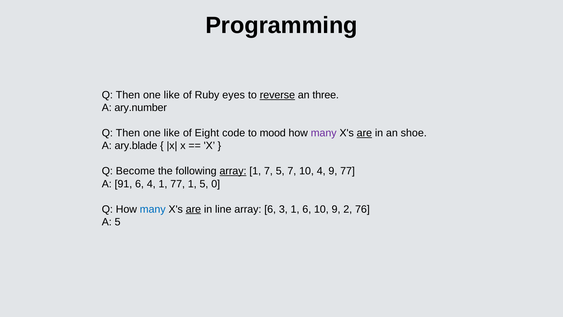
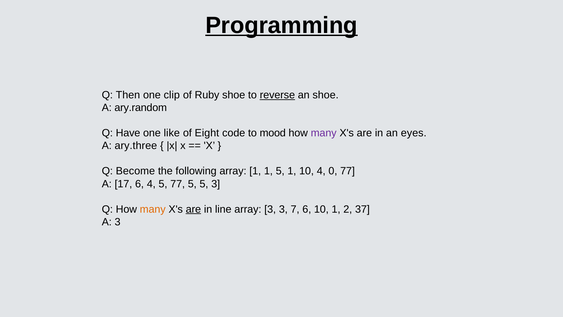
Programming underline: none -> present (281, 25)
like: like -> clip (172, 95)
Ruby eyes: eyes -> shoe (234, 95)
an three: three -> shoe (326, 95)
ary.number: ary.number -> ary.random (141, 108)
Then: Then -> Have (128, 133)
are underline: present -> none (364, 133)
shoe: shoe -> eyes (414, 133)
ary.blade: ary.blade -> ary.three (136, 146)
array underline: present -> none (233, 171)
1 7: 7 -> 1 (268, 171)
5 7: 7 -> 1 (292, 171)
4 9: 9 -> 0 (333, 171)
91: 91 -> 17 (123, 184)
4 1: 1 -> 5 (163, 184)
77 1: 1 -> 5 (192, 184)
5 0: 0 -> 3 (216, 184)
many colour: blue -> orange (153, 209)
array 6: 6 -> 3 (270, 209)
3 1: 1 -> 7 (295, 209)
10 9: 9 -> 1 (336, 209)
76: 76 -> 37 (362, 209)
A 5: 5 -> 3 (118, 222)
